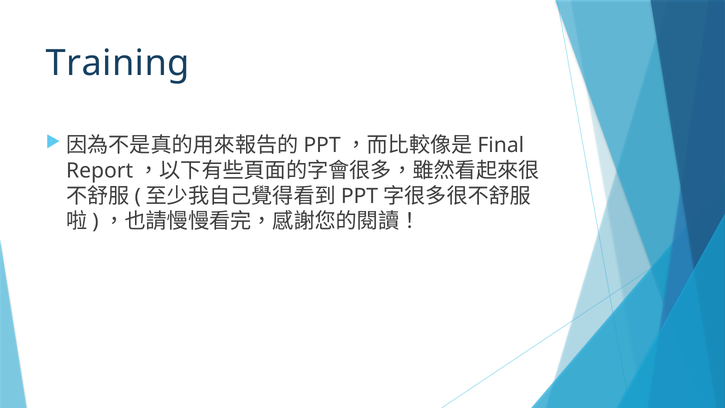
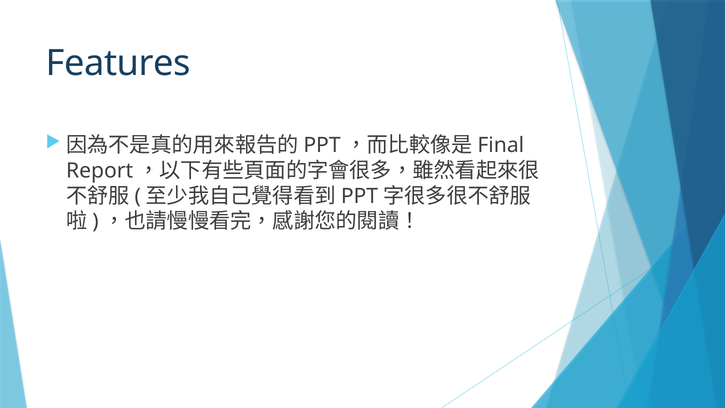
Training: Training -> Features (118, 63)
